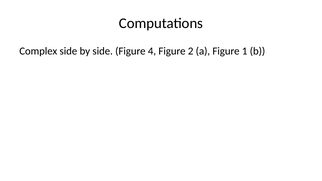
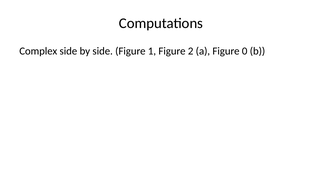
4: 4 -> 1 (152, 51)
1: 1 -> 0 (245, 51)
